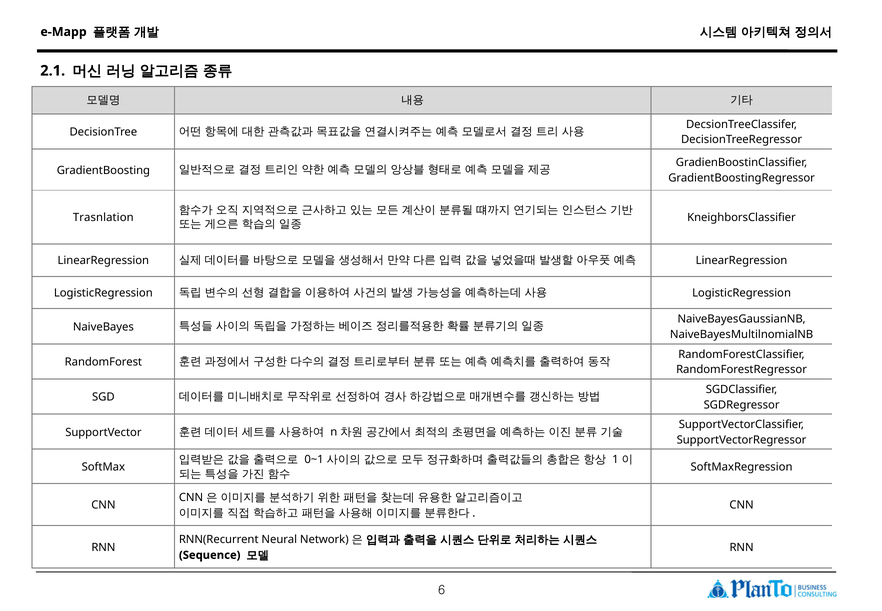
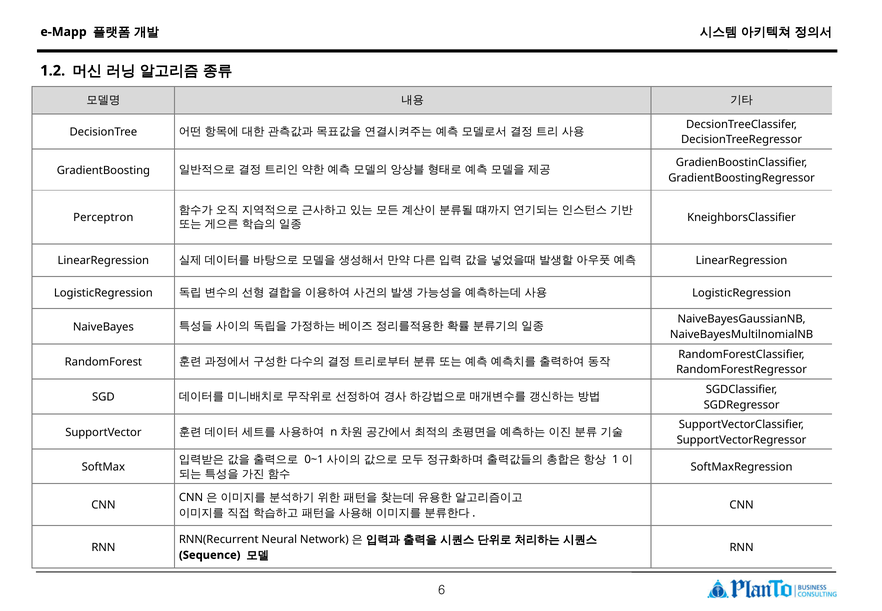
2.1: 2.1 -> 1.2 (53, 71)
Trasnlation: Trasnlation -> Perceptron (103, 218)
